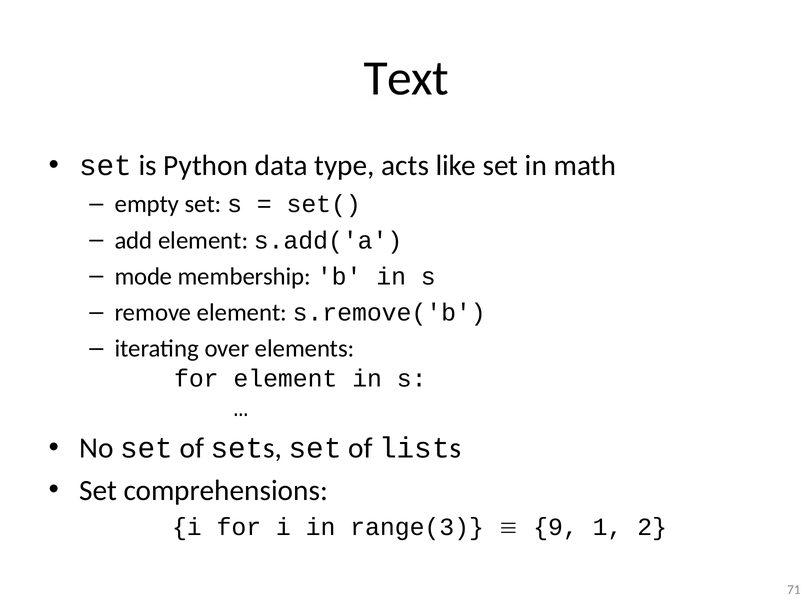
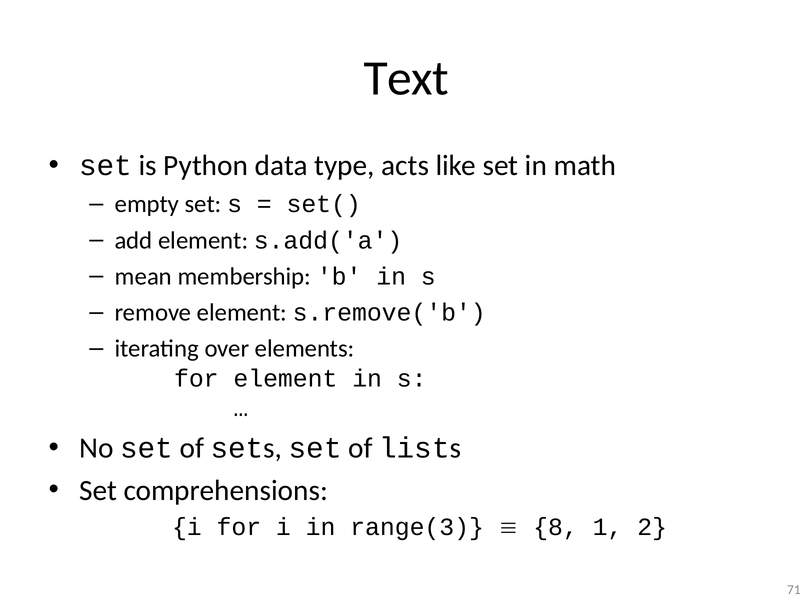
mode: mode -> mean (143, 276)
9: 9 -> 8 (556, 527)
